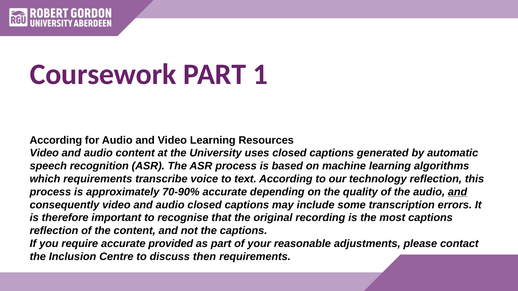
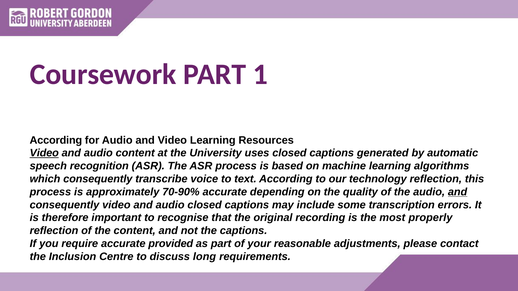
Video underline: none -> present (44, 153)
which requirements: requirements -> consequently (98, 179)
most captions: captions -> properly (430, 218)
then: then -> long (205, 257)
